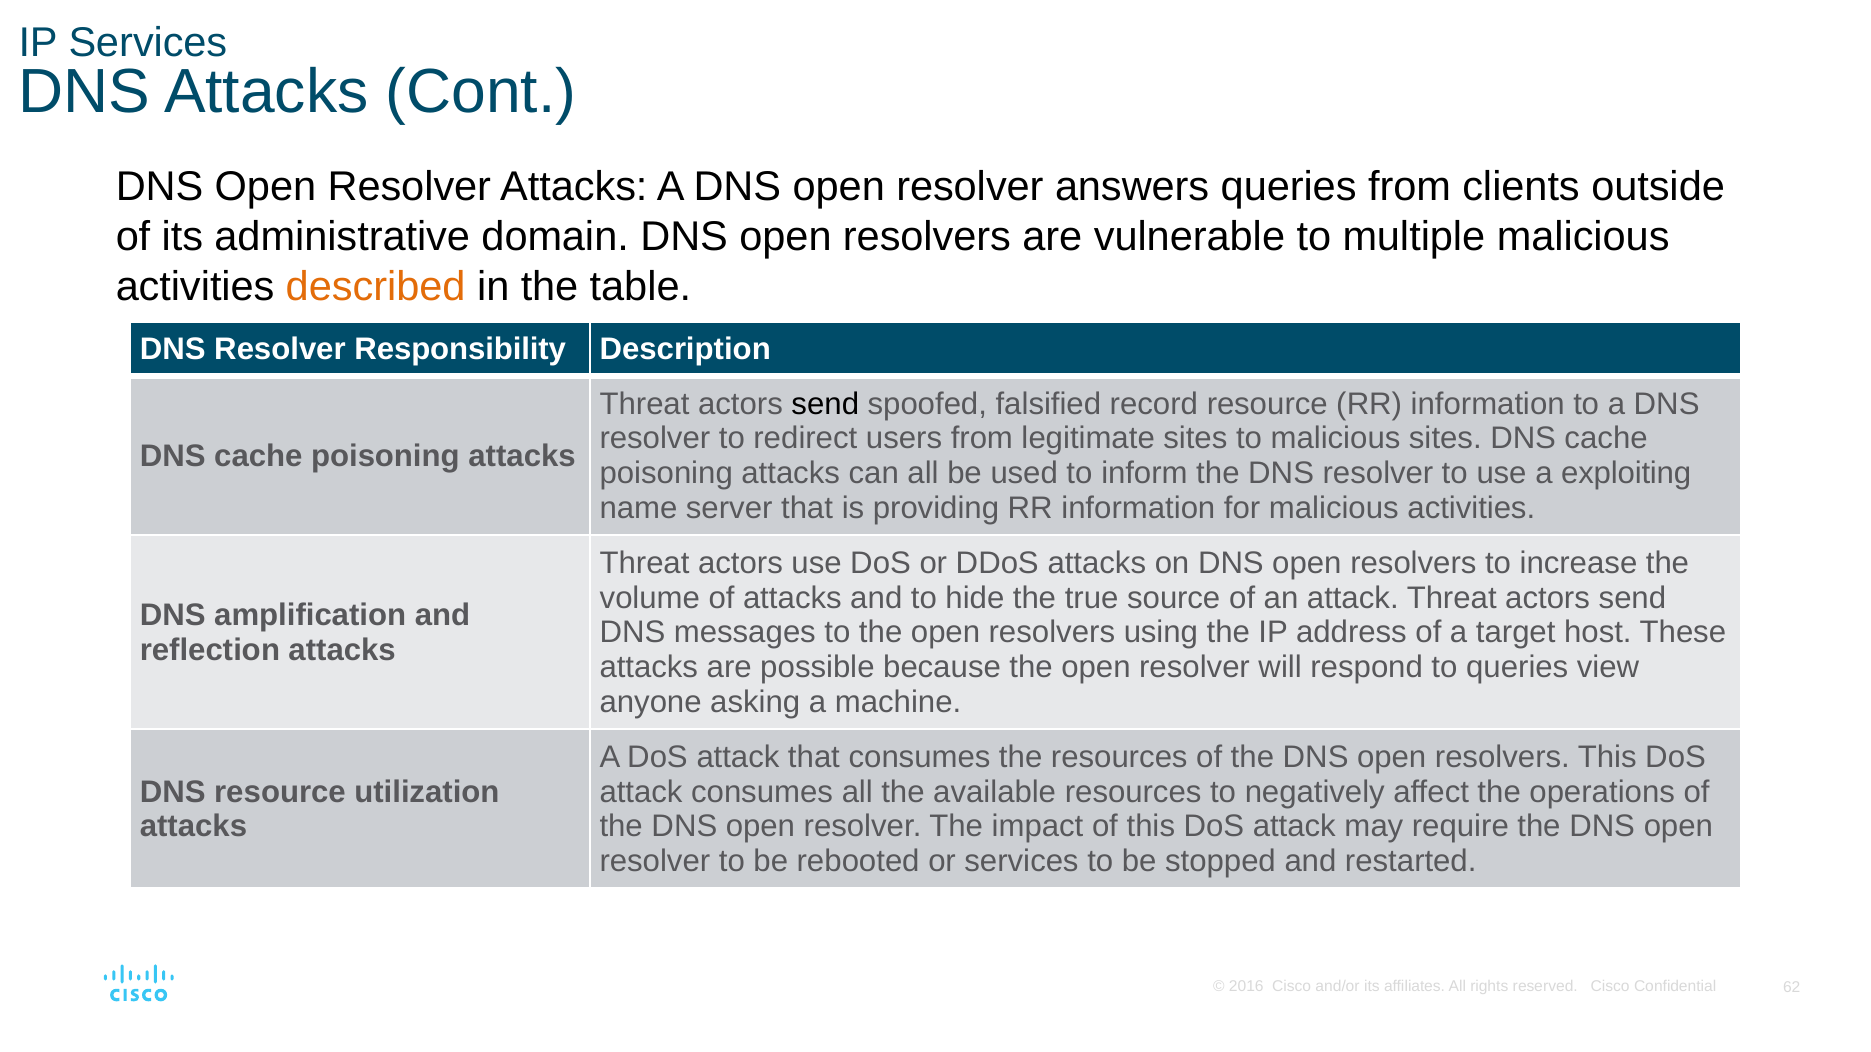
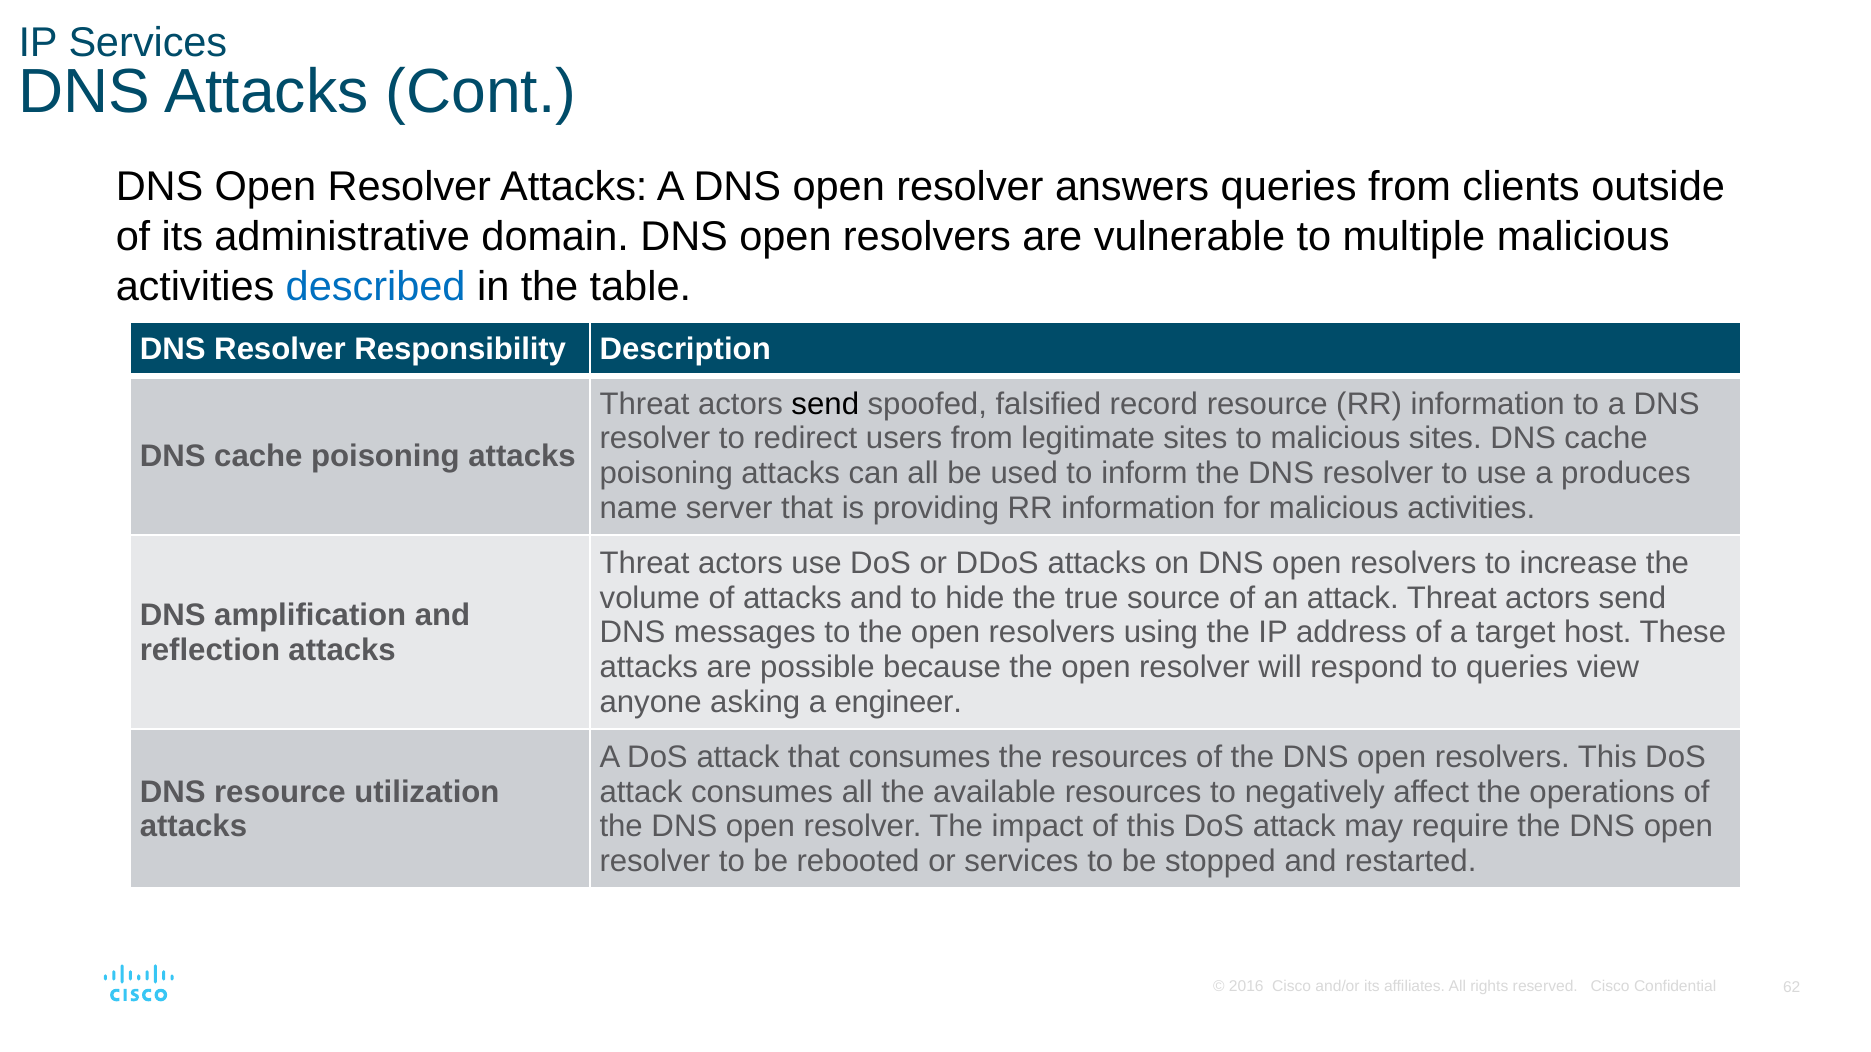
described colour: orange -> blue (376, 287)
exploiting: exploiting -> produces (1626, 474)
machine: machine -> engineer (898, 703)
